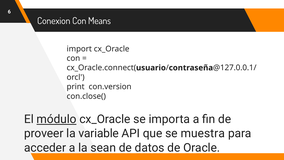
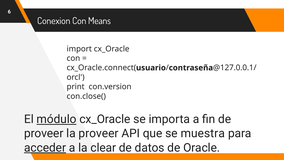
la variable: variable -> proveer (99, 133)
acceder underline: none -> present (45, 147)
sean: sean -> clear (103, 147)
